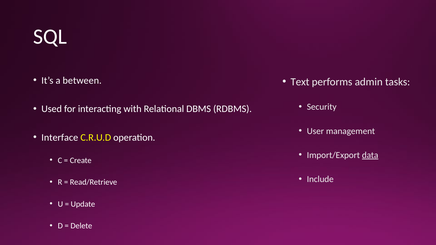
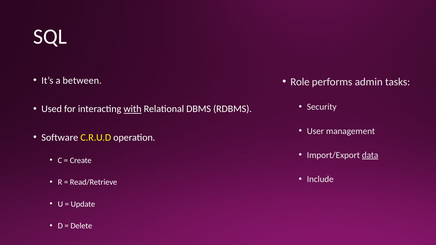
Text: Text -> Role (300, 82)
with underline: none -> present (133, 109)
Interface: Interface -> Software (60, 138)
